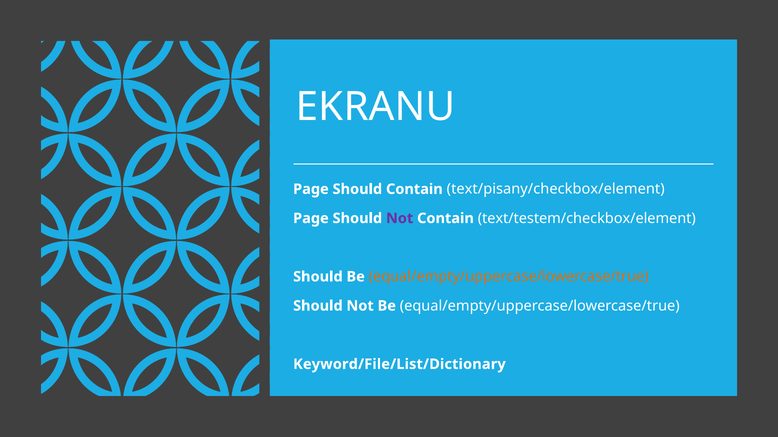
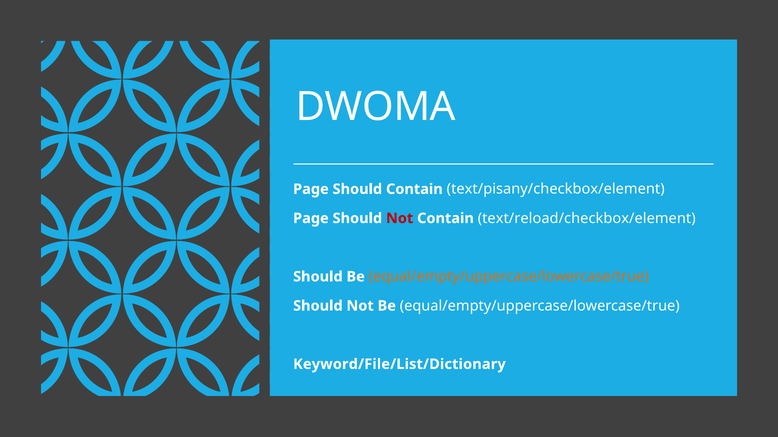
EKRANU: EKRANU -> DWOMA (376, 107)
Not colour: purple -> red (400, 219)
text/testem/checkbox/element: text/testem/checkbox/element -> text/reload/checkbox/element (587, 219)
